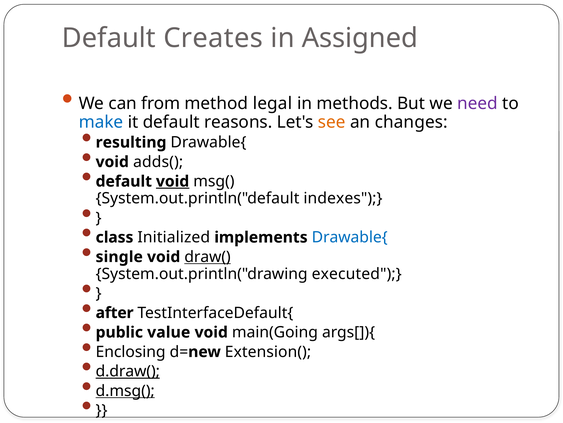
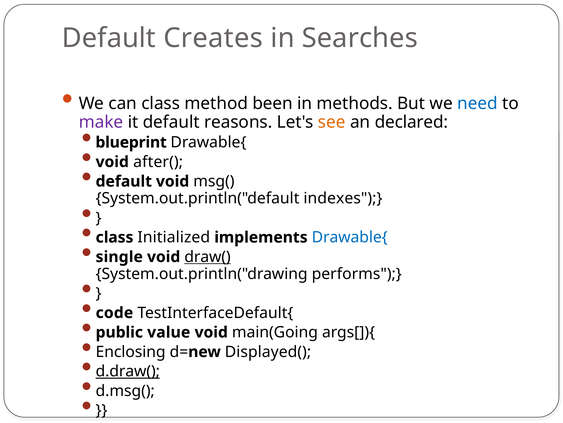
Assigned: Assigned -> Searches (360, 38)
can from: from -> class (161, 103)
legal: legal -> been (273, 103)
need colour: purple -> blue (477, 103)
make colour: blue -> purple (101, 122)
changes: changes -> declared (411, 122)
resulting: resulting -> blueprint (131, 142)
adds(: adds( -> after( (158, 162)
void underline: present -> none (173, 181)
executed: executed -> performs (357, 273)
after: after -> code (114, 312)
Extension(: Extension( -> Displayed( (268, 351)
d.msg( underline: present -> none (125, 390)
